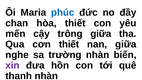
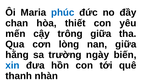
cơn thiết: thiết -> lòng (69, 44)
nghe: nghe -> hằng (17, 55)
trường nhàn: nhàn -> ngày (98, 55)
xin colour: purple -> blue (12, 65)
